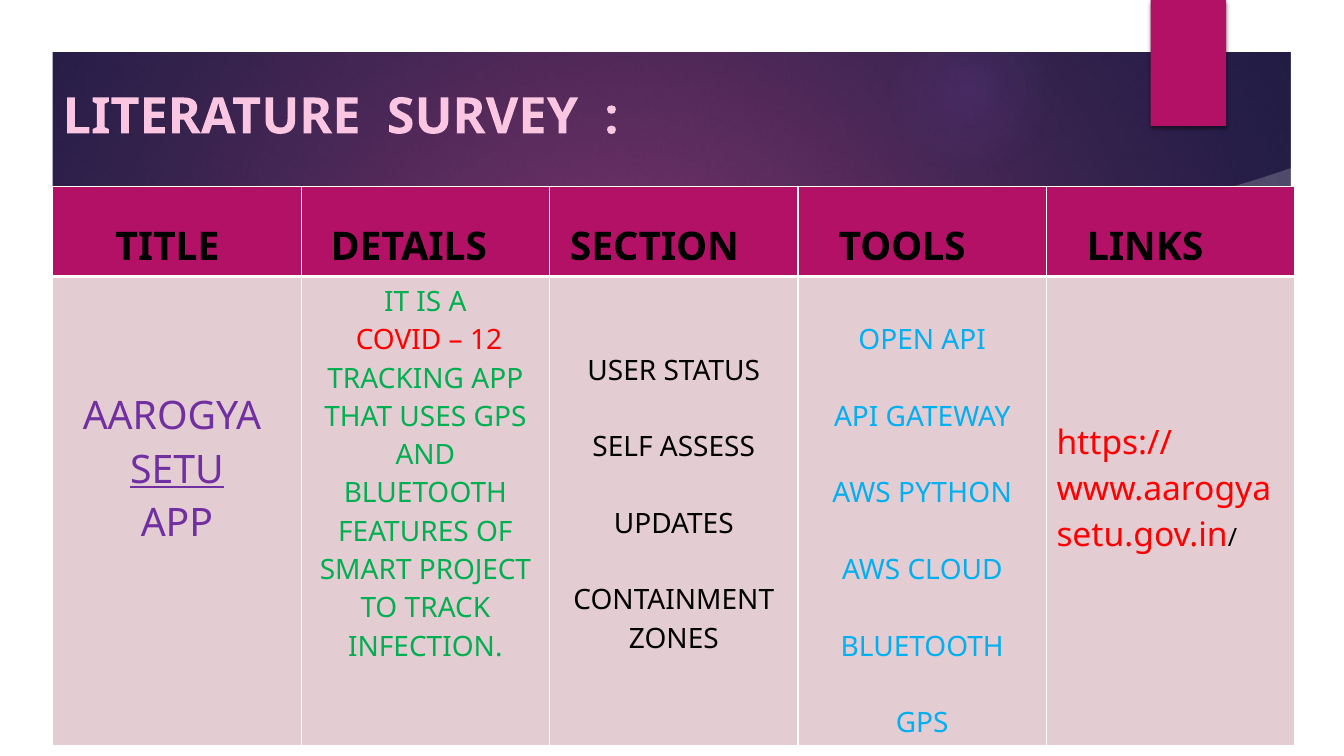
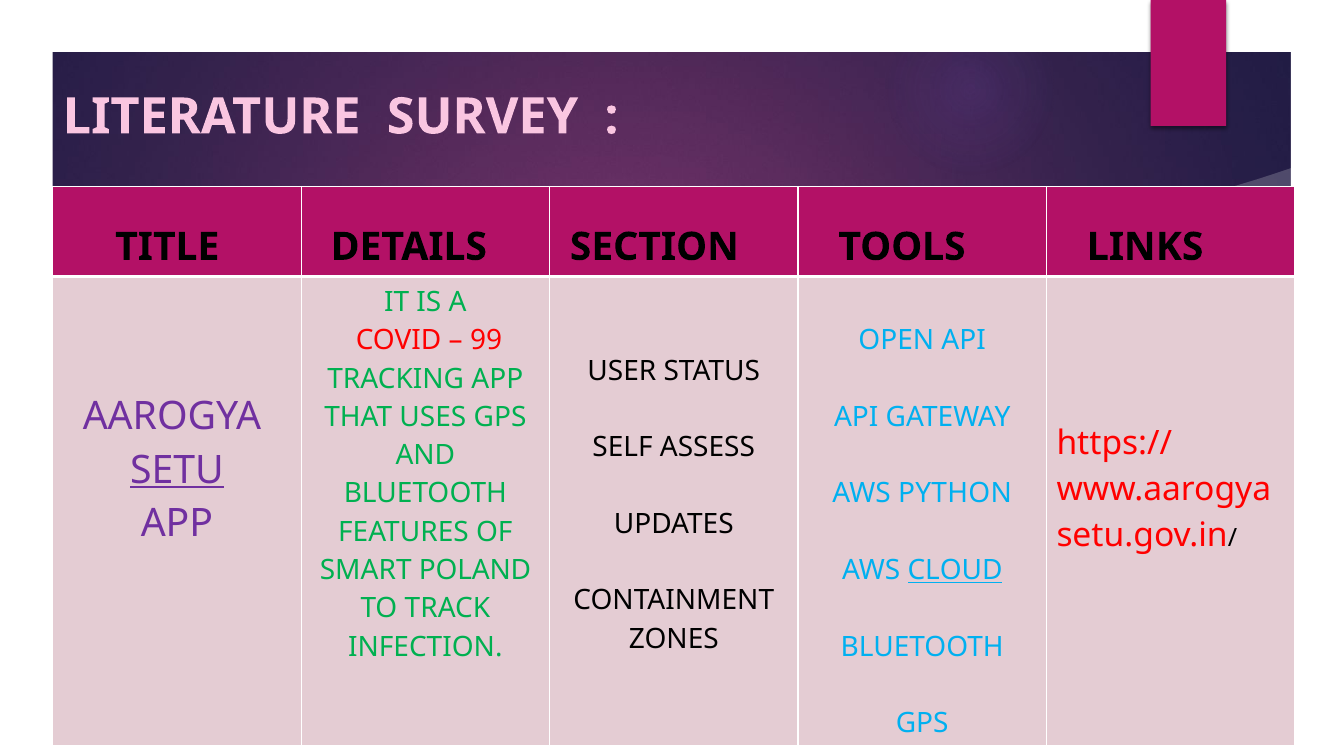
12: 12 -> 99 (486, 341)
PROJECT: PROJECT -> POLAND (475, 570)
CLOUD underline: none -> present (955, 570)
